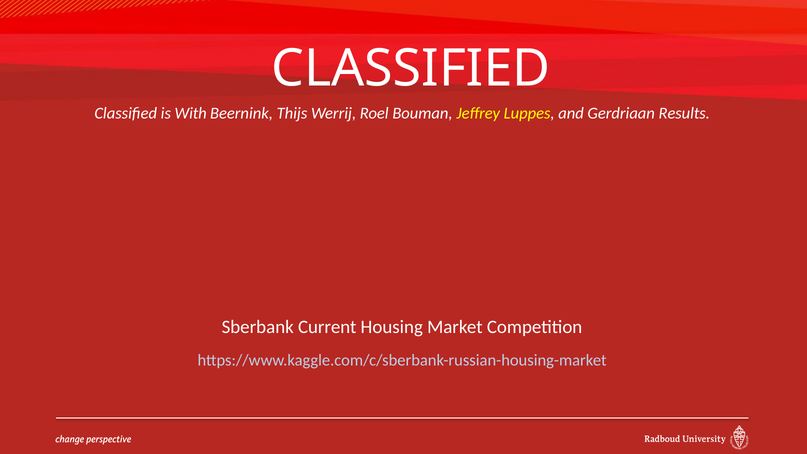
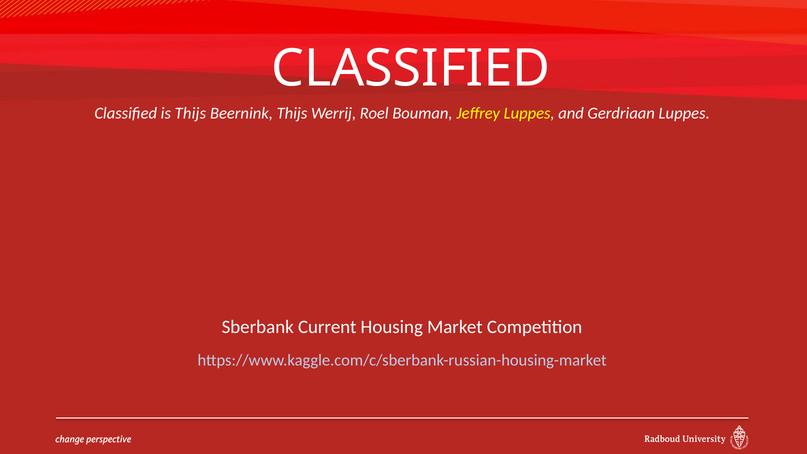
is With: With -> Thijs (190, 113)
Gerdriaan Results: Results -> Luppes (684, 113)
